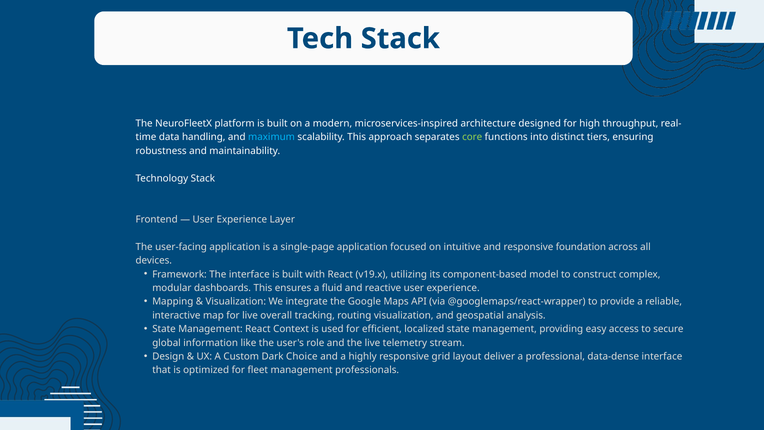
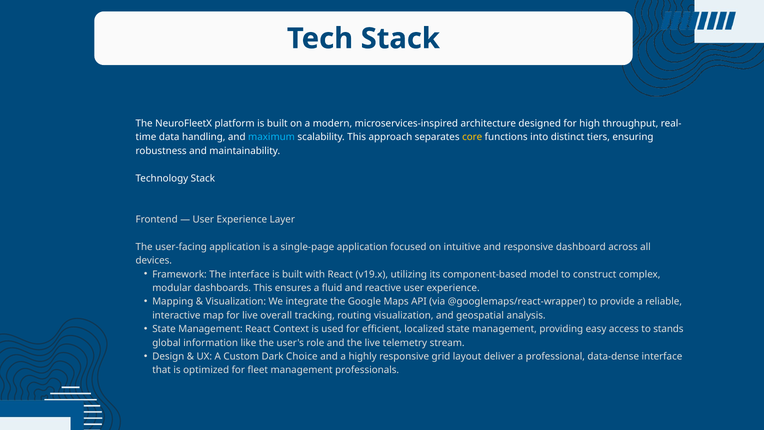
core colour: light green -> yellow (472, 137)
foundation: foundation -> dashboard (581, 247)
secure: secure -> stands (668, 329)
